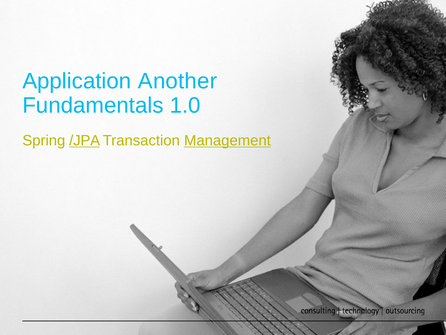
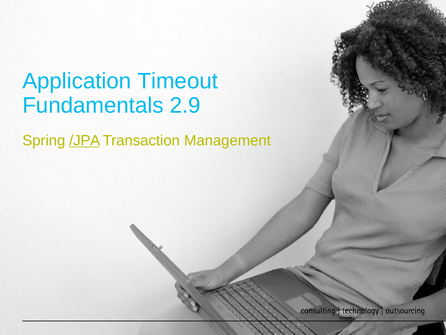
Another: Another -> Timeout (178, 81)
1.0: 1.0 -> 2.9 (185, 105)
Management underline: present -> none (227, 140)
